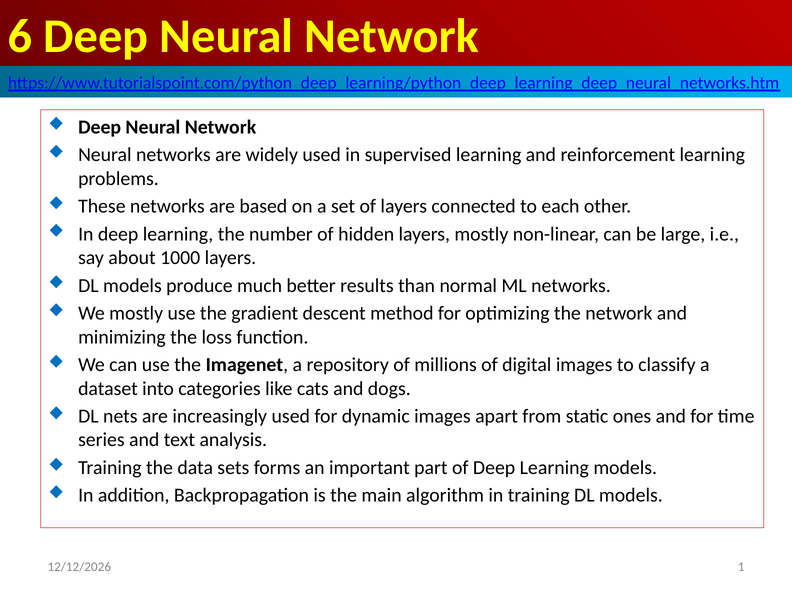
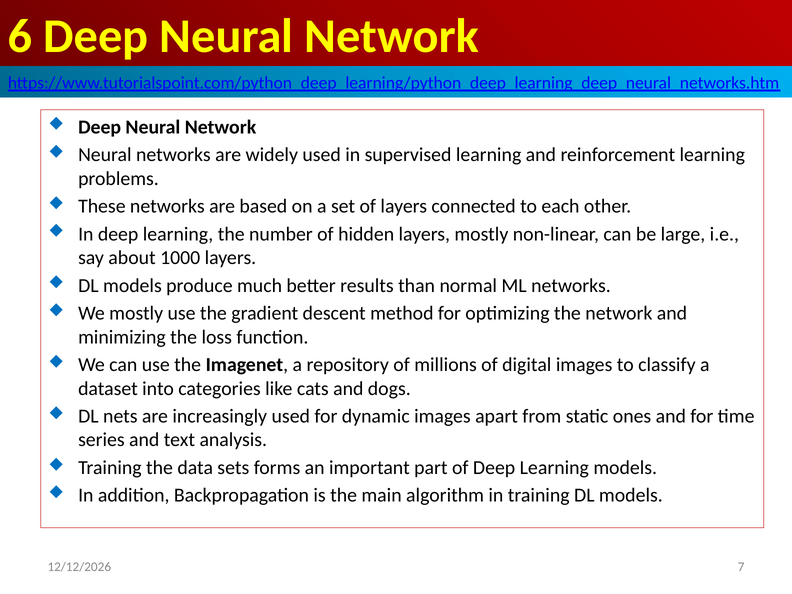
1: 1 -> 7 (741, 567)
